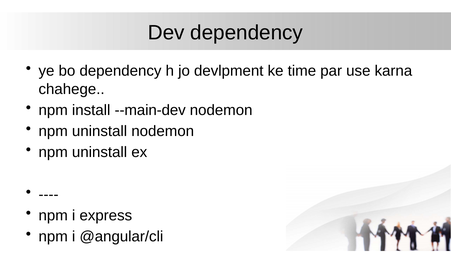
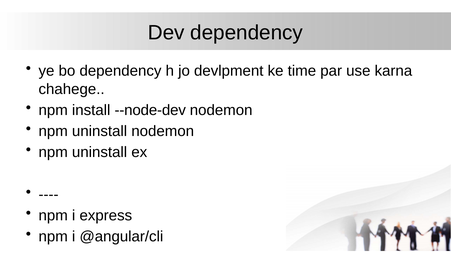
--main-dev: --main-dev -> --node-dev (150, 110)
